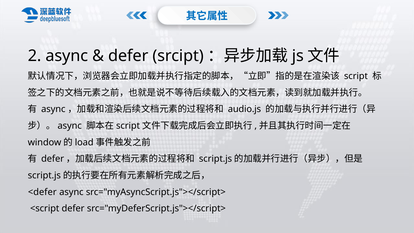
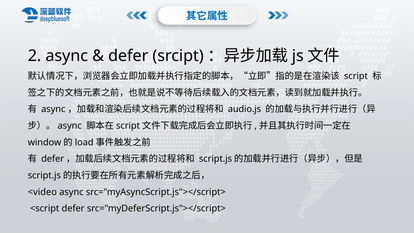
<defer: <defer -> <video (42, 192)
